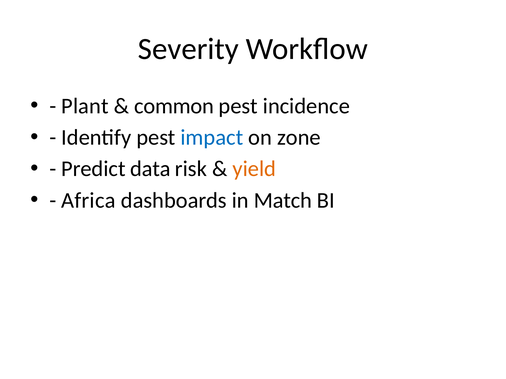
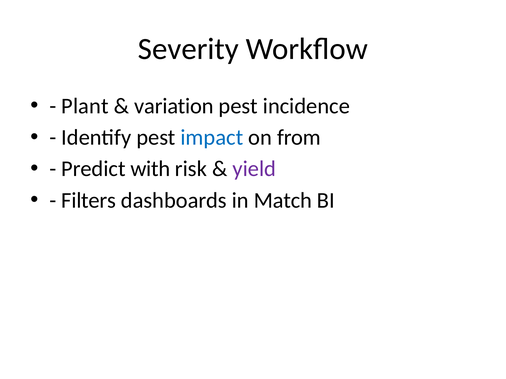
common: common -> variation (174, 106)
zone: zone -> from (299, 138)
data: data -> with (150, 169)
yield colour: orange -> purple (254, 169)
Africa: Africa -> Filters (89, 201)
